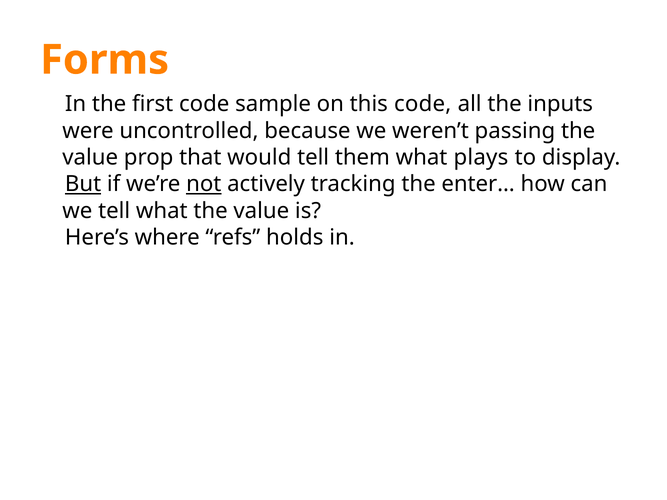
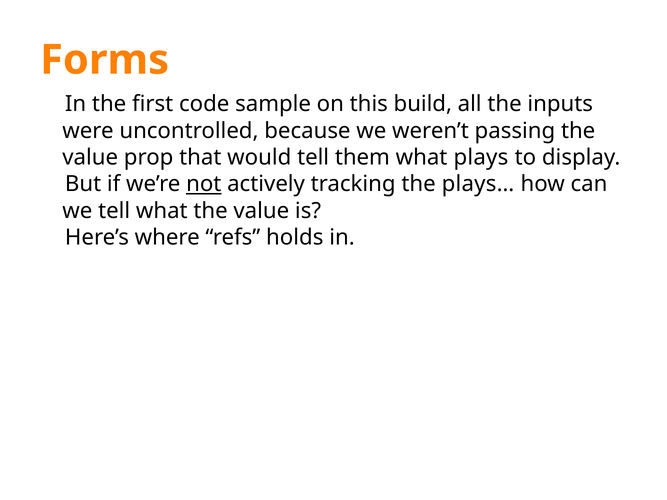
this code: code -> build (423, 104)
But underline: present -> none (83, 184)
enter…: enter… -> plays… (478, 184)
